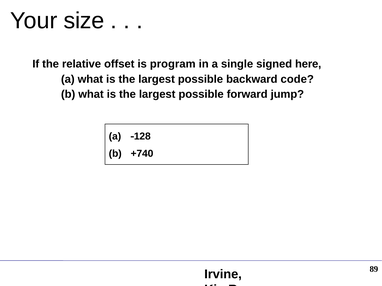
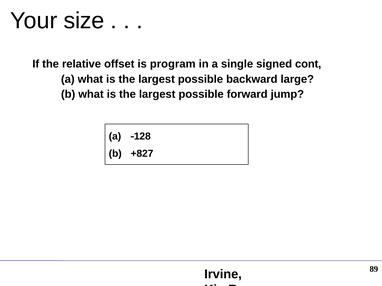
here: here -> cont (308, 64)
code: code -> large (297, 79)
+740: +740 -> +827 (142, 154)
